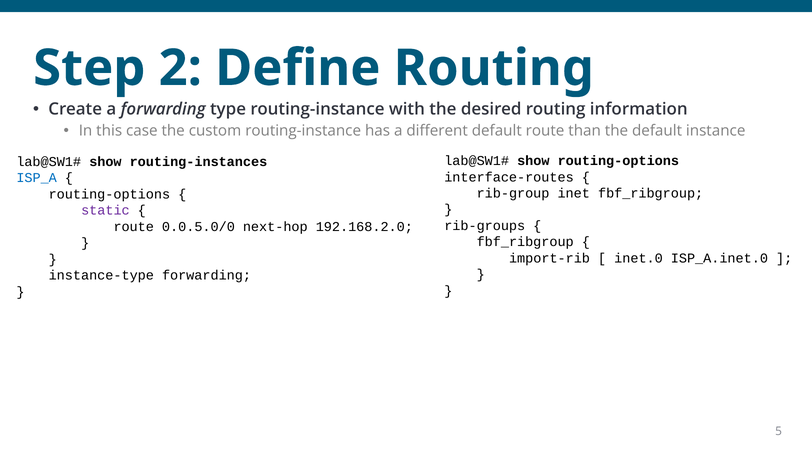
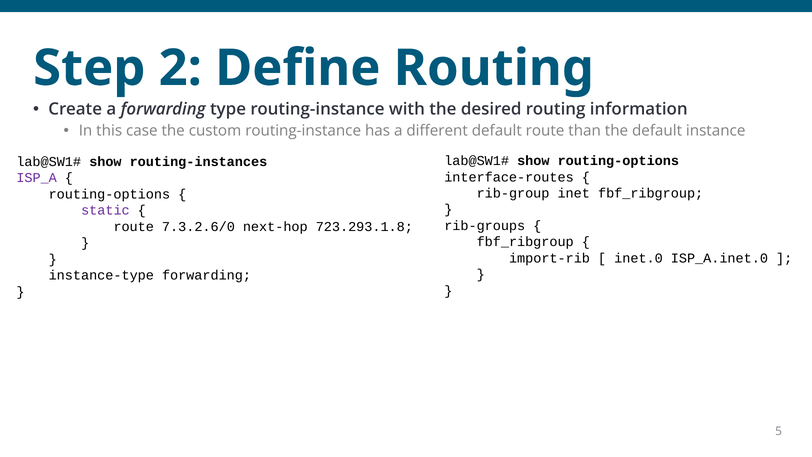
ISP_A colour: blue -> purple (37, 178)
0.0.5.0/0: 0.0.5.0/0 -> 7.3.2.6/0 (198, 226)
192.168.2.0: 192.168.2.0 -> 723.293.1.8 (364, 226)
